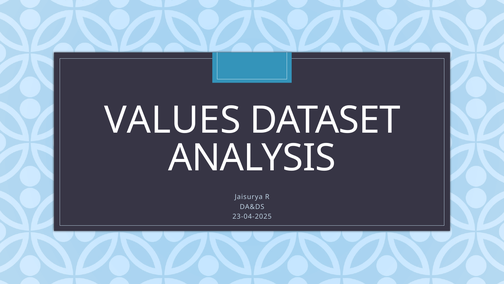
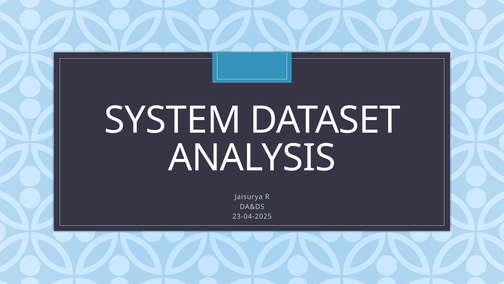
VALUES: VALUES -> SYSTEM (173, 120)
